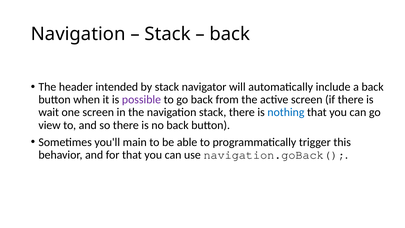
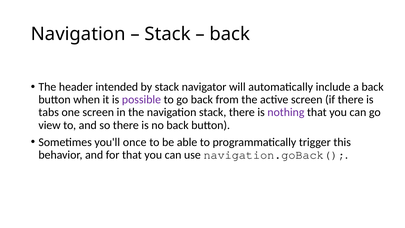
wait: wait -> tabs (49, 112)
nothing colour: blue -> purple (286, 112)
main: main -> once (135, 142)
